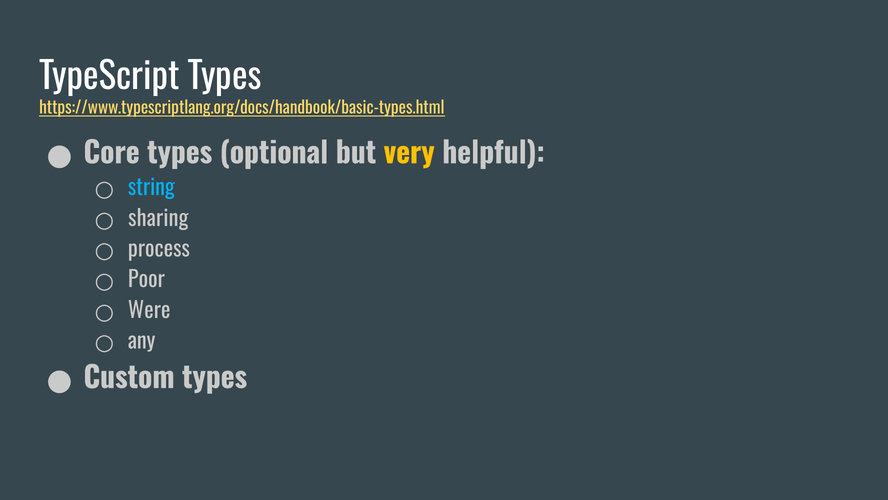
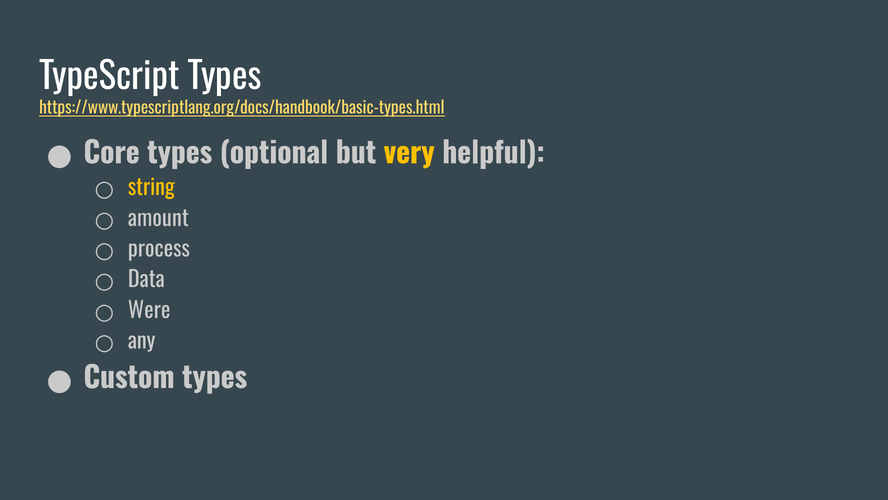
string colour: light blue -> yellow (151, 188)
sharing: sharing -> amount (158, 219)
Poor: Poor -> Data (146, 280)
